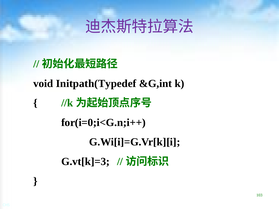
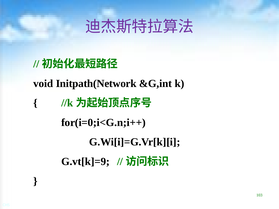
Initpath(Typedef: Initpath(Typedef -> Initpath(Network (96, 84)
G.vt[k]=3: G.vt[k]=3 -> G.vt[k]=9 (85, 162)
